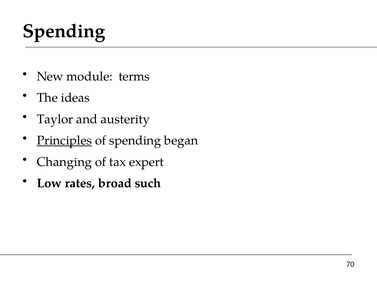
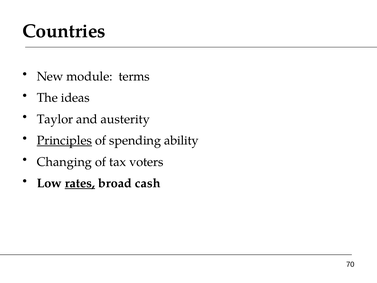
Spending: Spending -> Countries (64, 31)
began: began -> ability (181, 140)
expert: expert -> voters (146, 162)
rates underline: none -> present (80, 183)
such: such -> cash (148, 183)
